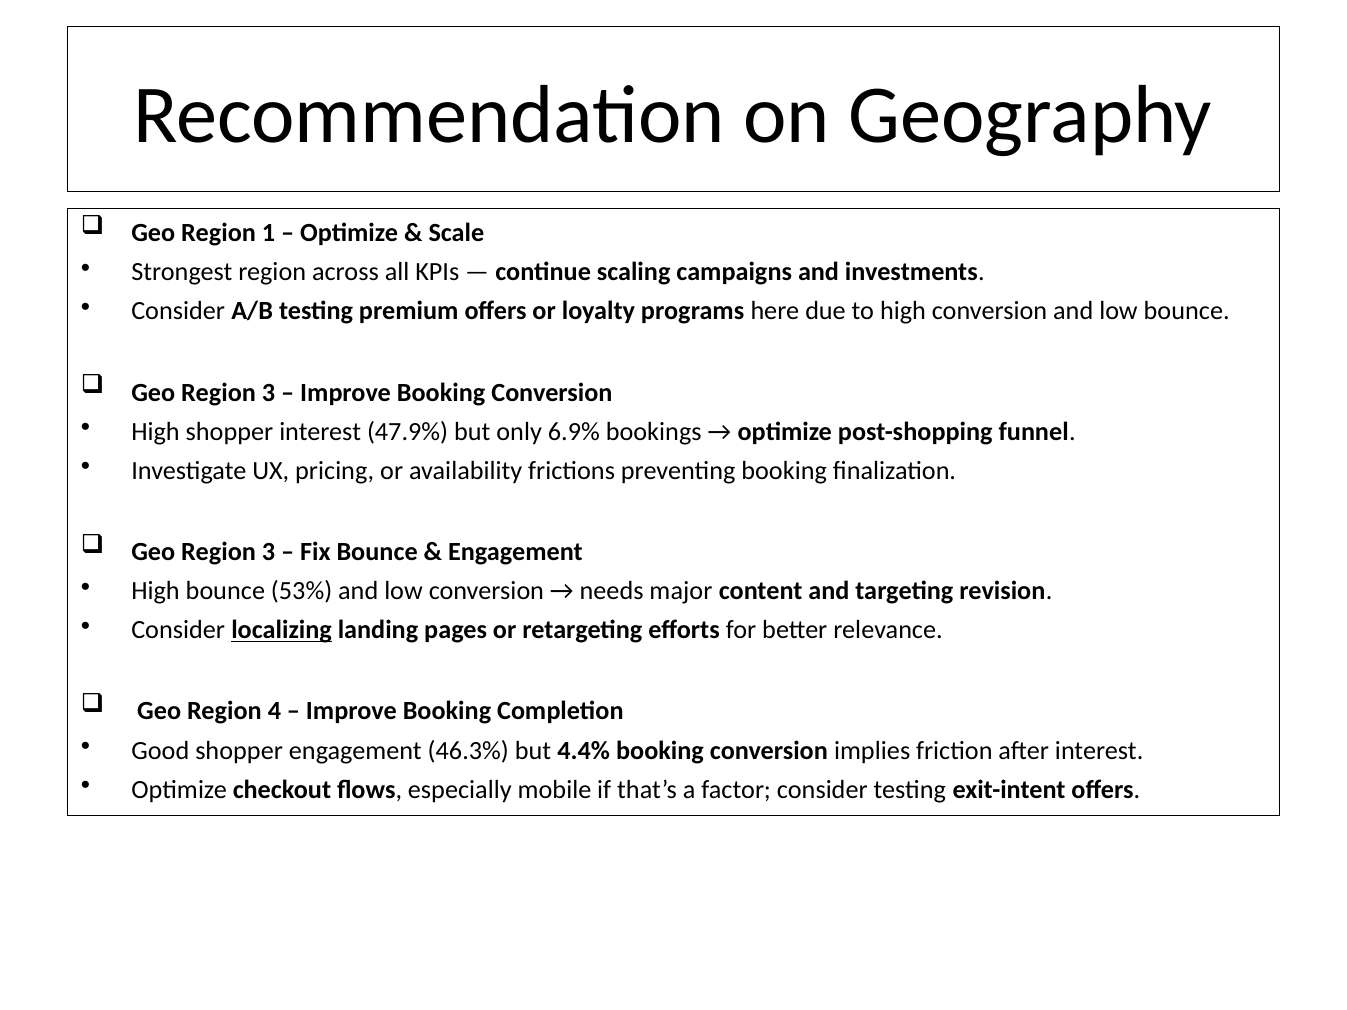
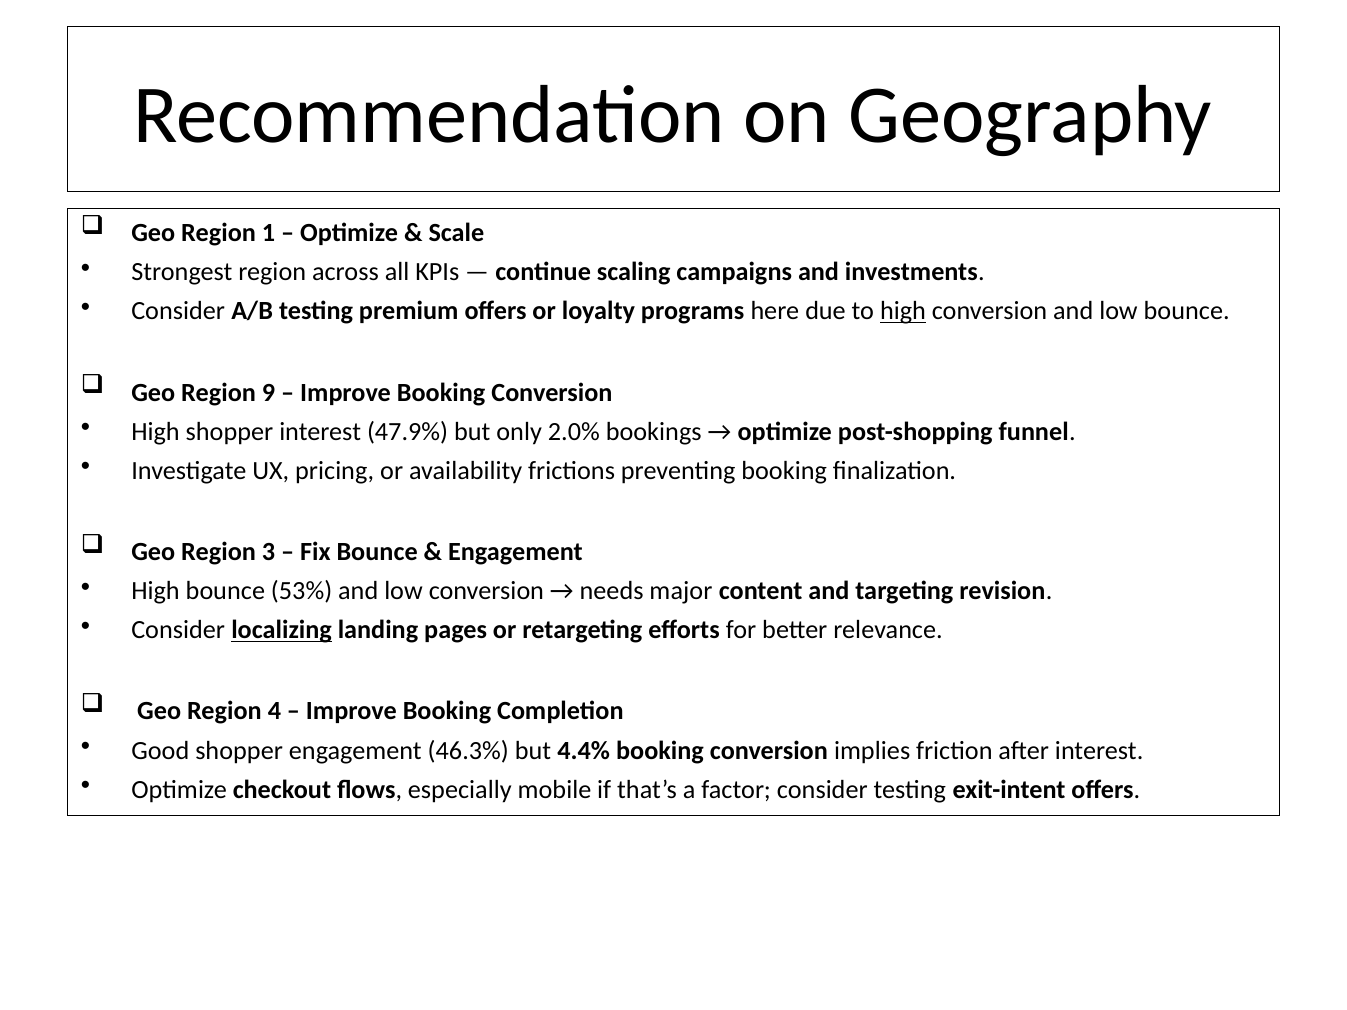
high underline: none -> present (903, 311)
3: 3 -> 9 (269, 393)
6.9%: 6.9% -> 2.0% (574, 432)
